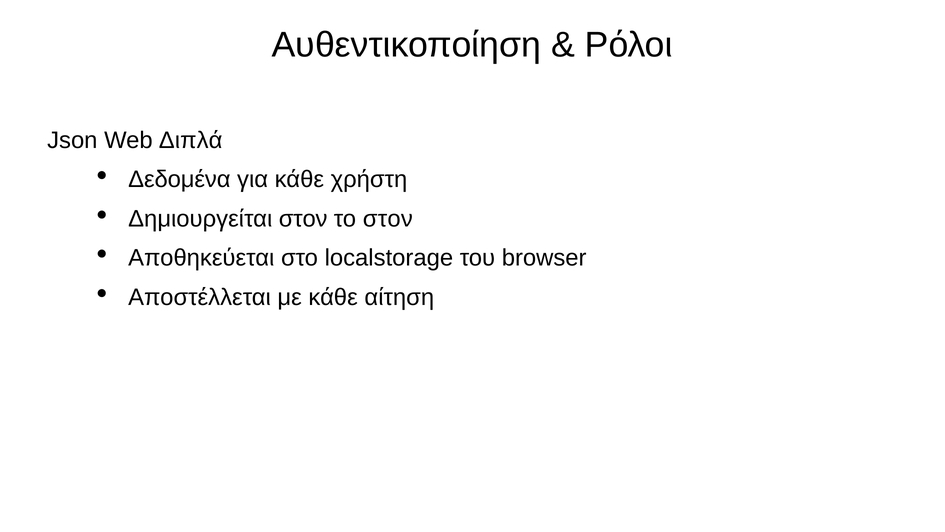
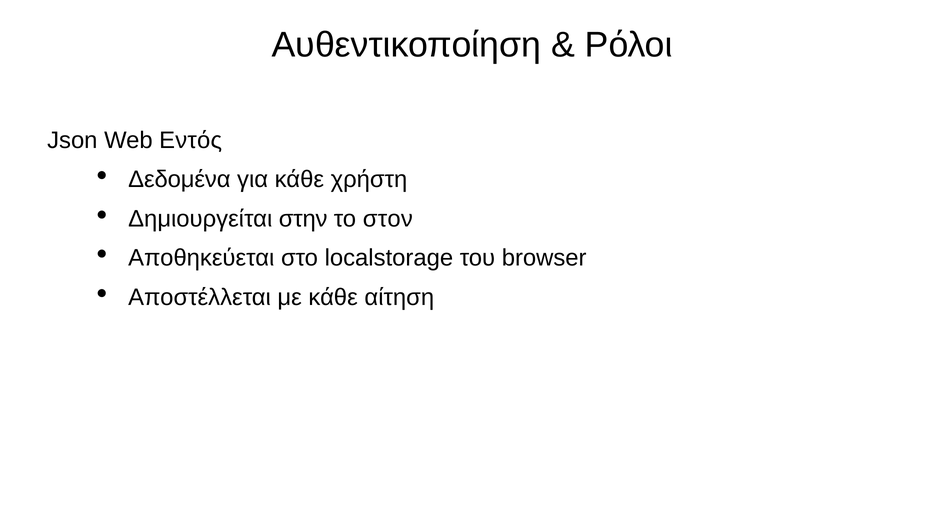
Διπλά: Διπλά -> Εντός (191, 140)
Δημιουργείται στον: στον -> στην (303, 218)
